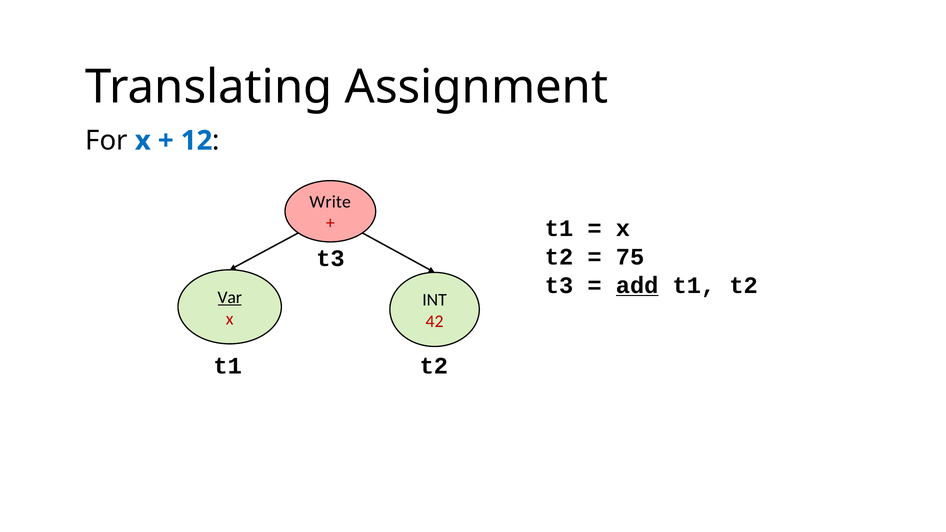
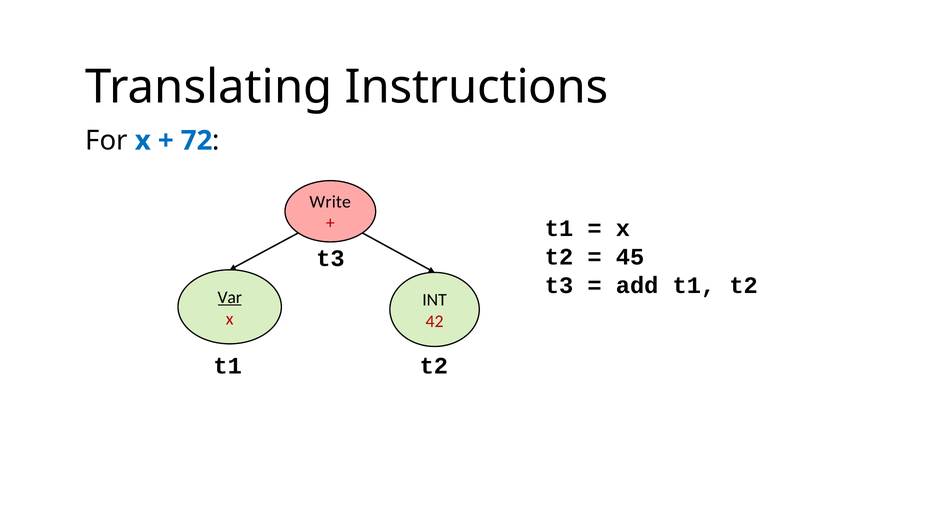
Assignment: Assignment -> Instructions (477, 87)
12: 12 -> 72 (197, 141)
75: 75 -> 45 (630, 257)
add underline: present -> none (637, 285)
